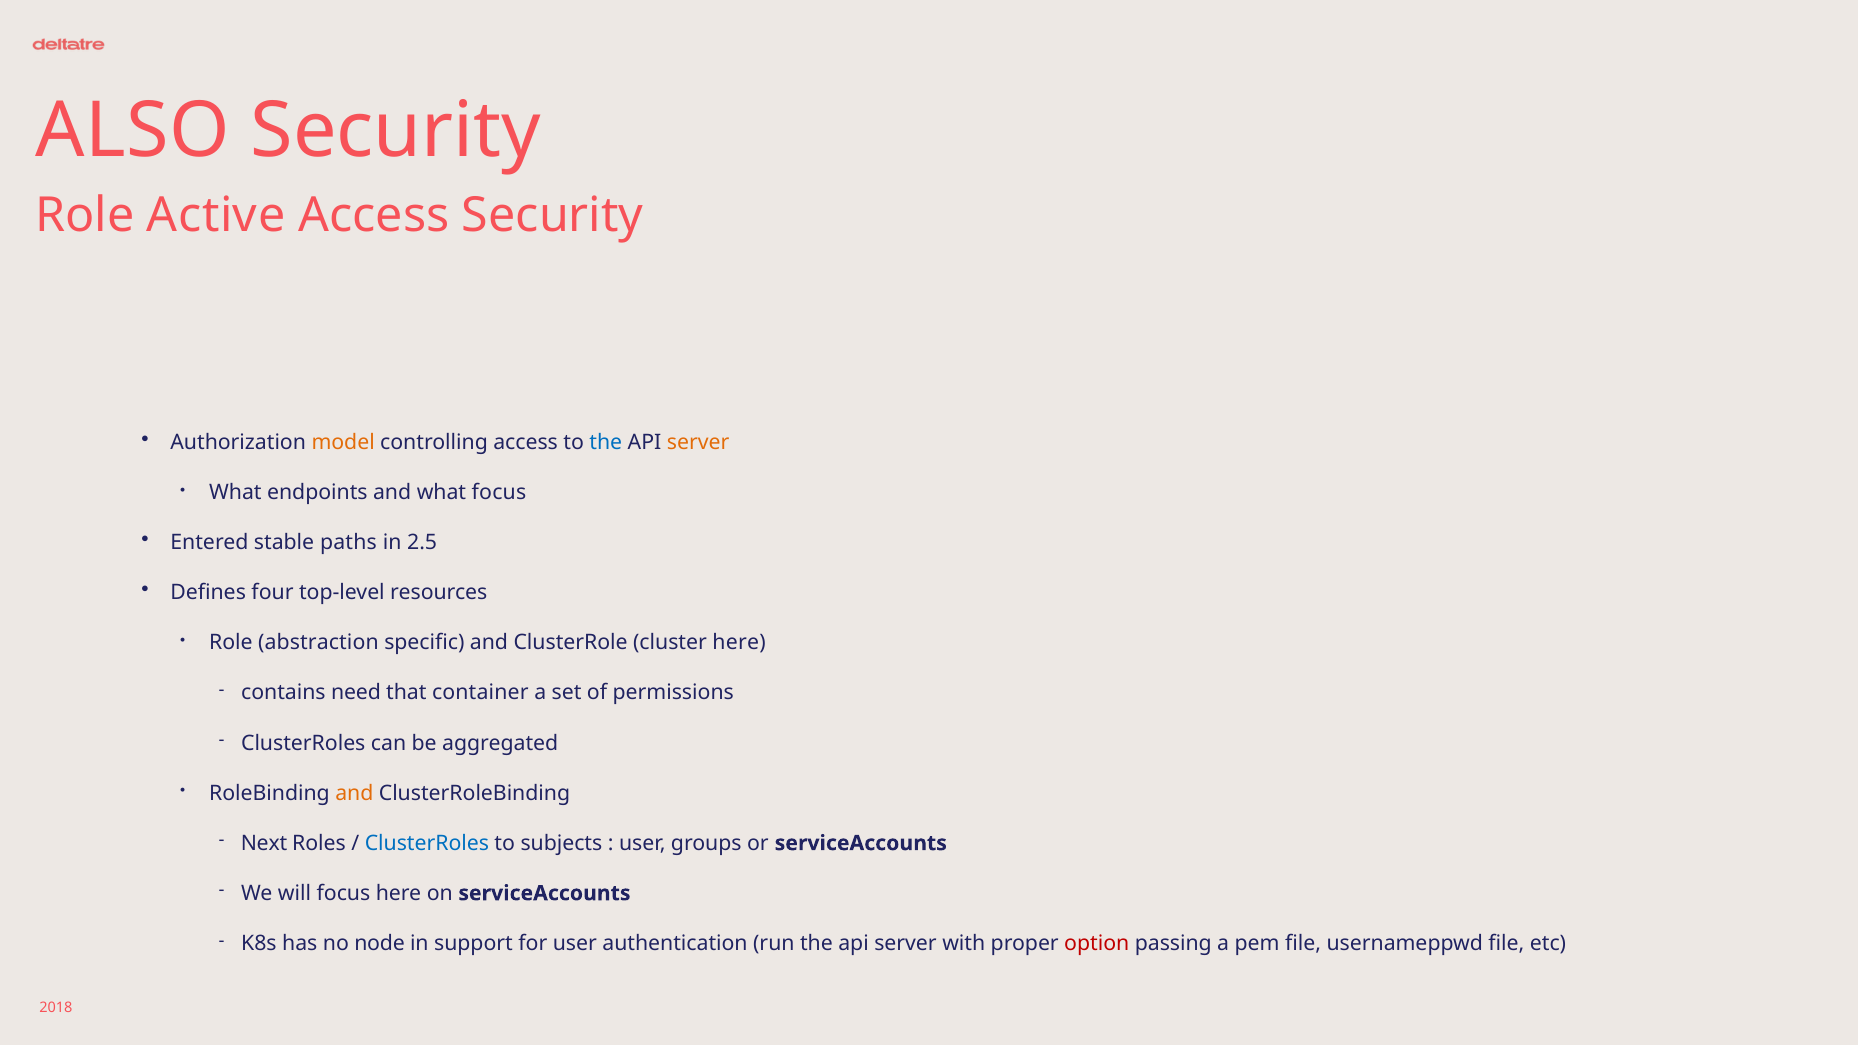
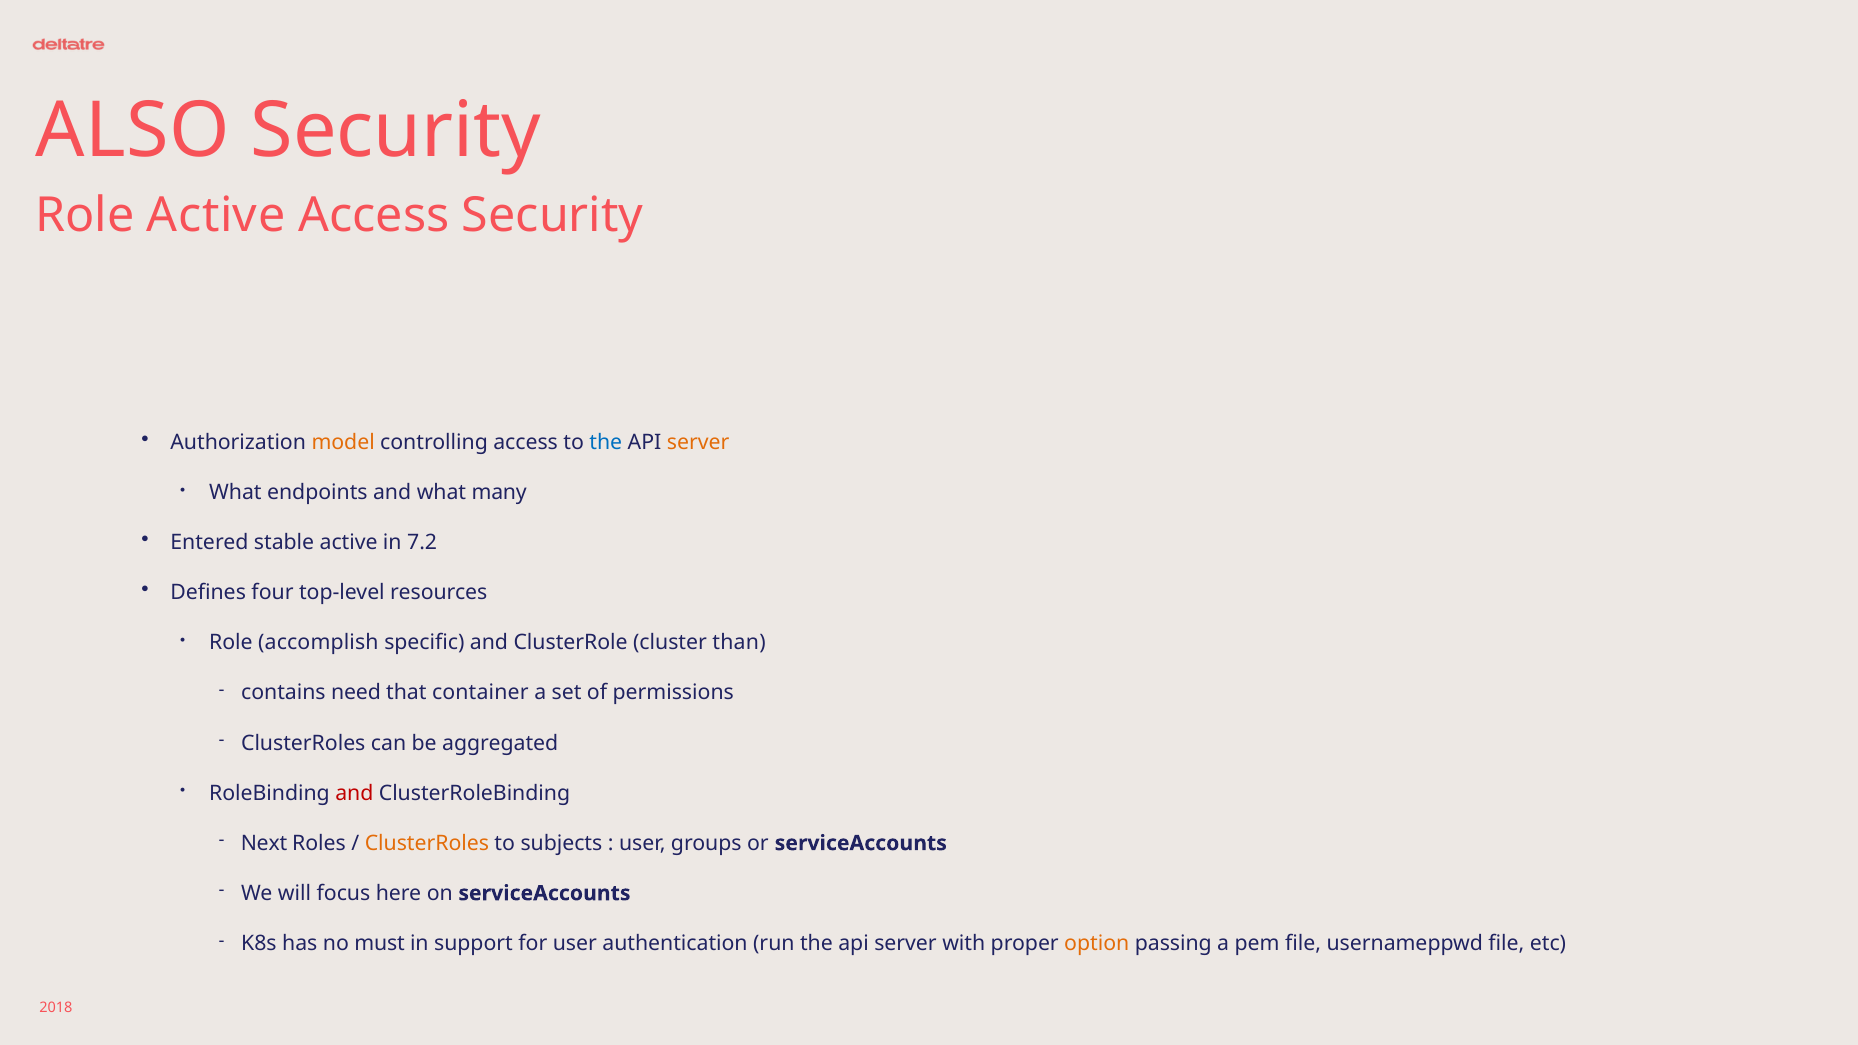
what focus: focus -> many (499, 493)
stable paths: paths -> active (349, 543)
2.5: 2.5 -> 7.2 (422, 543)
abstraction: abstraction -> accomplish (318, 643)
cluster here: here -> than (739, 643)
and colour: orange -> red (354, 793)
ClusterRoles colour: blue -> orange (427, 843)
node: node -> must (380, 943)
option colour: red -> orange (1097, 943)
